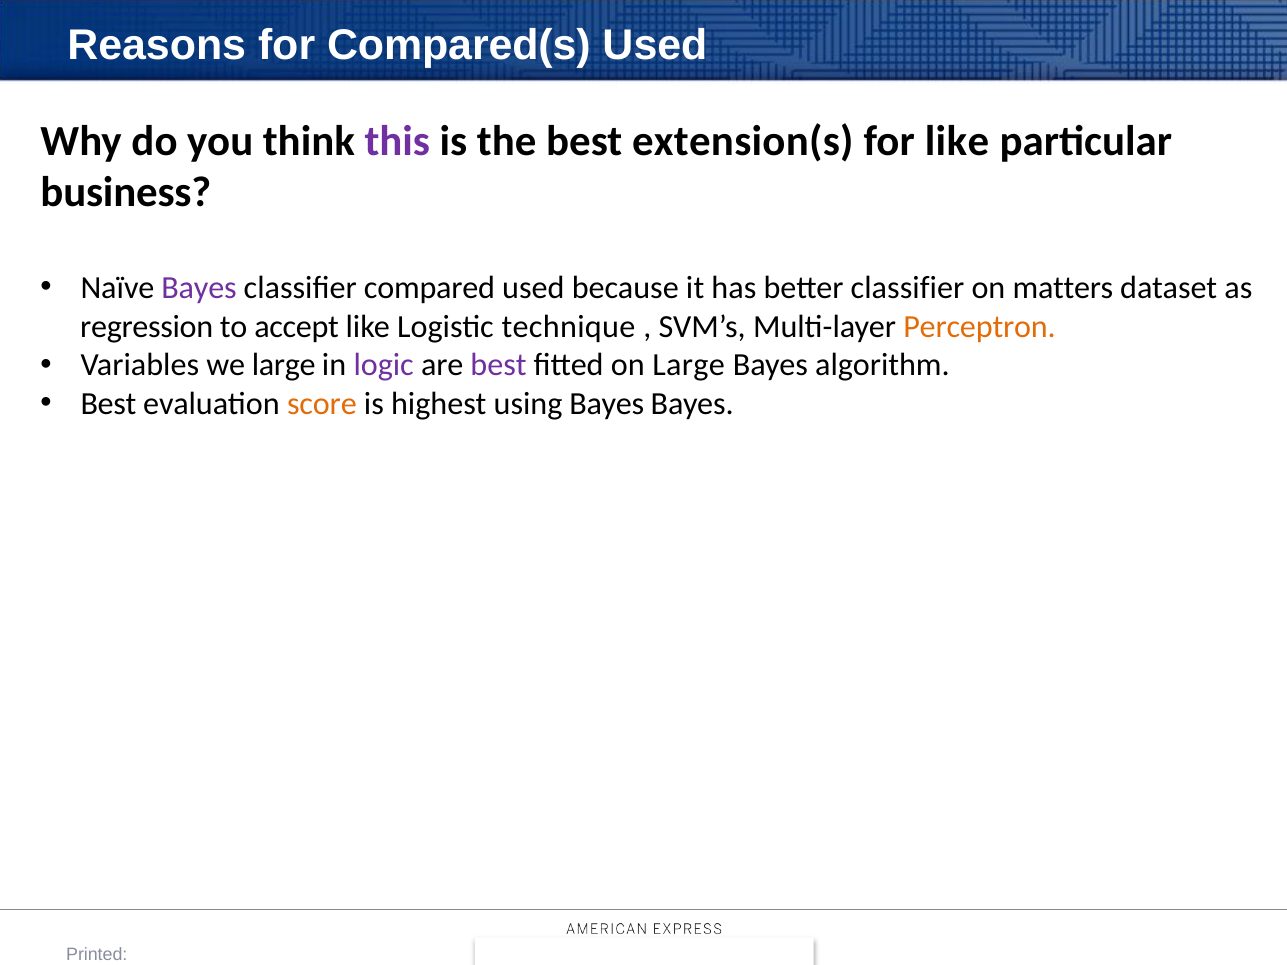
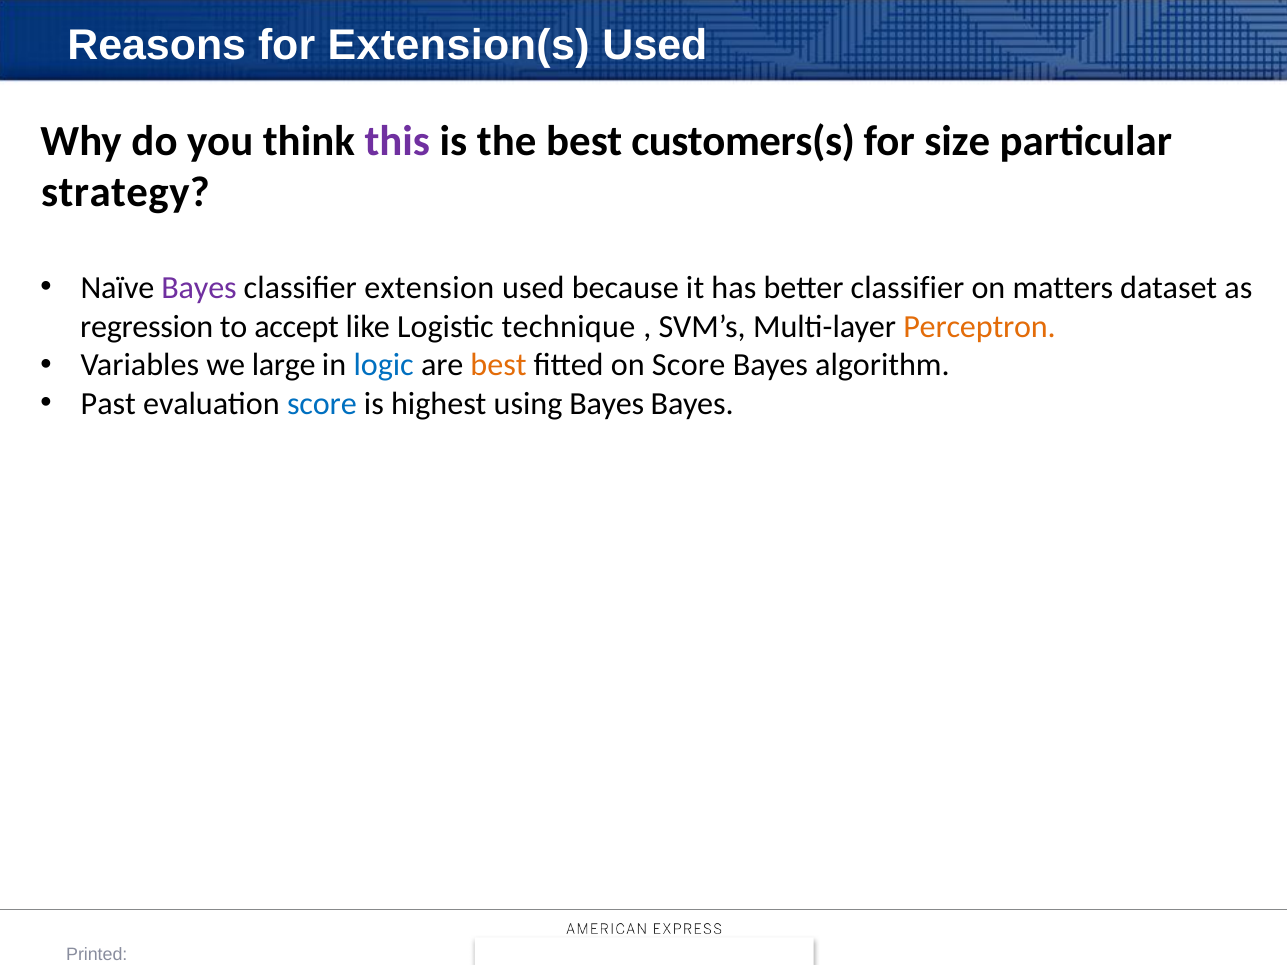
Compared(s: Compared(s -> Extension(s (459, 45)
extension(s: extension(s -> customers(s (743, 141)
for like: like -> size (957, 141)
business: business -> strategy (126, 192)
compared: compared -> extension (429, 288)
logic colour: purple -> blue (384, 365)
best colour: purple -> orange (499, 365)
on Large: Large -> Score (689, 365)
Best: Best -> Past (108, 404)
score colour: orange -> blue (322, 404)
